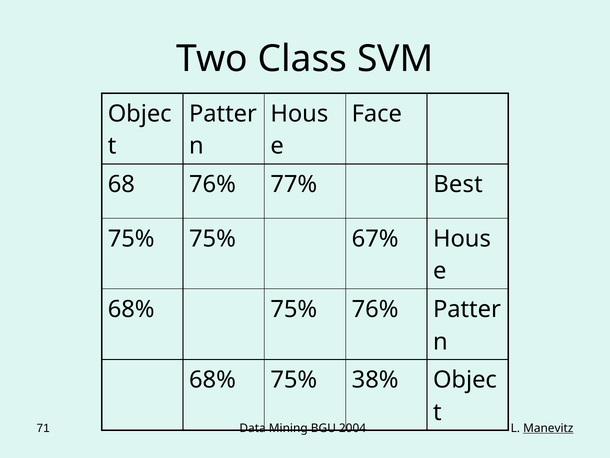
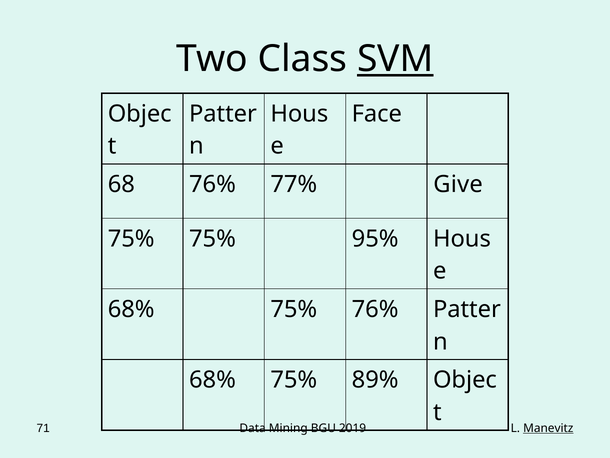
SVM underline: none -> present (395, 59)
Best: Best -> Give (458, 184)
67%: 67% -> 95% (375, 239)
38%: 38% -> 89% (375, 380)
2004: 2004 -> 2019 (353, 428)
